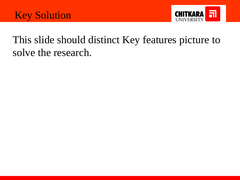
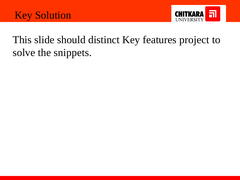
picture: picture -> project (194, 40)
research: research -> snippets (73, 53)
